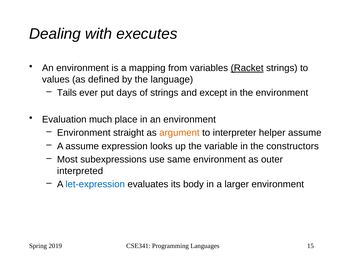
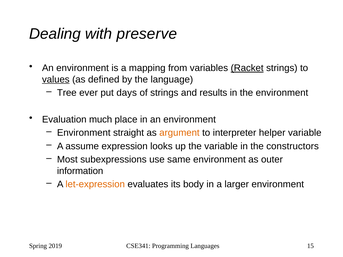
executes: executes -> preserve (147, 34)
values underline: none -> present (56, 80)
Tails: Tails -> Tree (67, 93)
except: except -> results (213, 93)
helper assume: assume -> variable (305, 133)
interpreted: interpreted -> information (80, 171)
let-expression colour: blue -> orange (95, 184)
